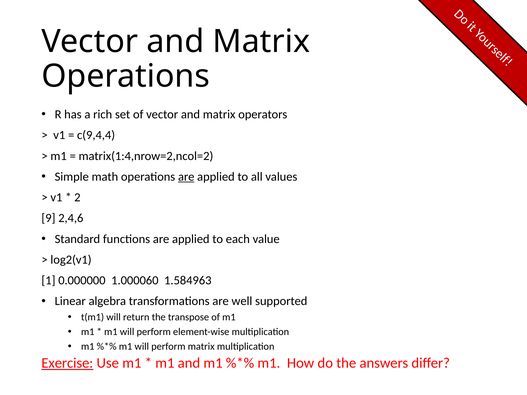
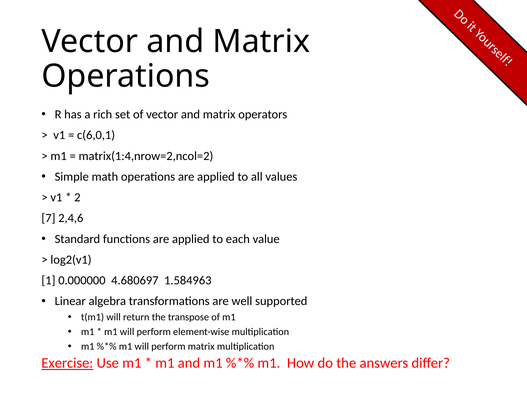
c(9,4,4: c(9,4,4 -> c(6,0,1 (96, 135)
are underline: present -> none (186, 177)
9: 9 -> 7 (48, 218)
1.000060: 1.000060 -> 4.680697 (135, 281)
